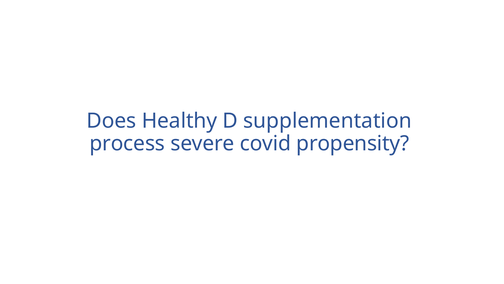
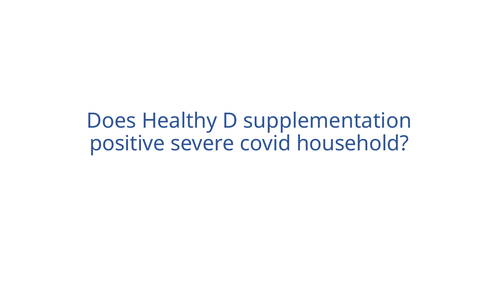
process: process -> positive (127, 143)
propensity: propensity -> household (353, 143)
